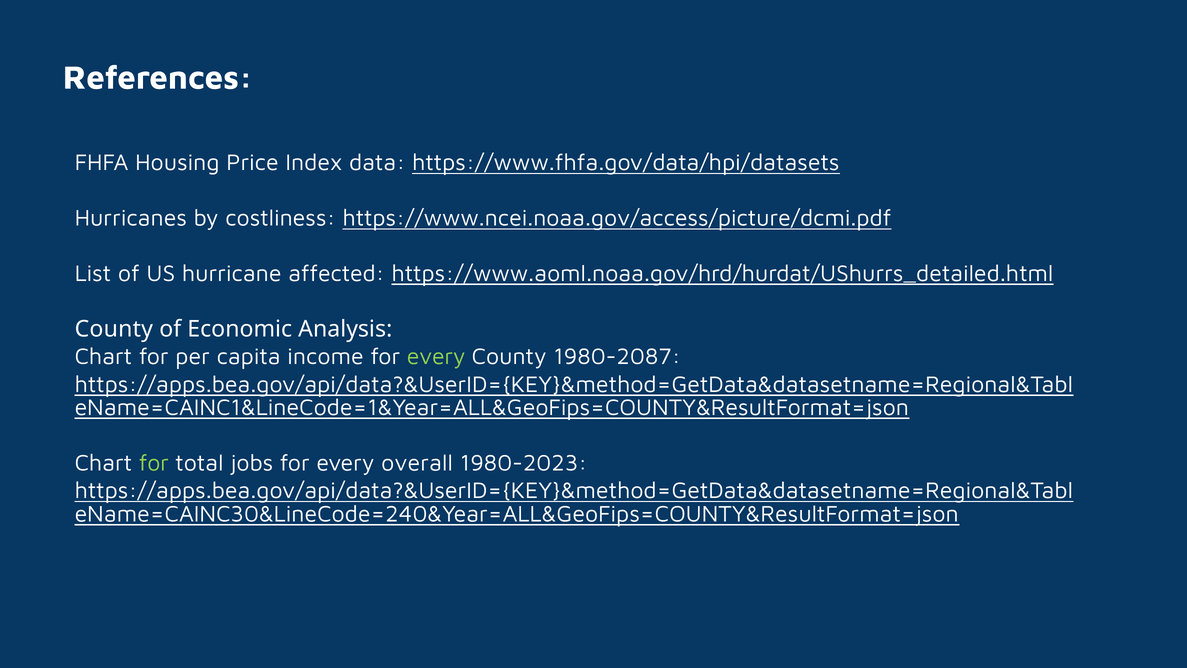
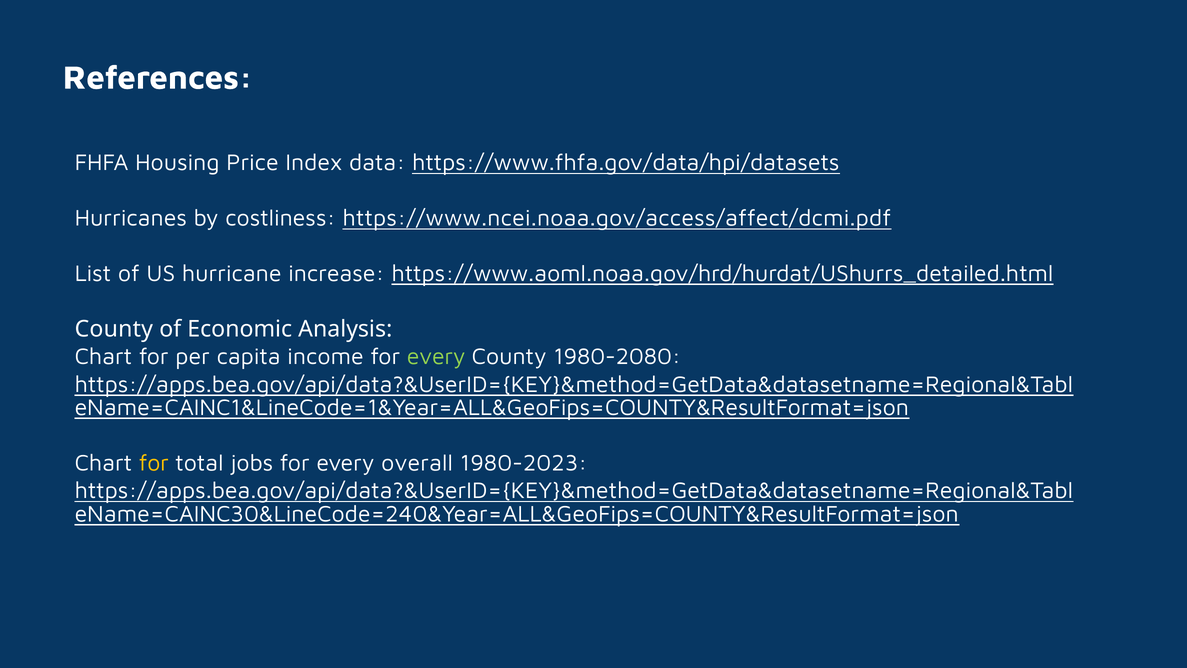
https://www.ncei.noaa.gov/access/picture/dcmi.pdf: https://www.ncei.noaa.gov/access/picture/dcmi.pdf -> https://www.ncei.noaa.gov/access/affect/dcmi.pdf (617, 218)
affected: affected -> increase (336, 274)
1980-2087: 1980-2087 -> 1980-2080 (617, 357)
for colour: light green -> yellow (154, 463)
